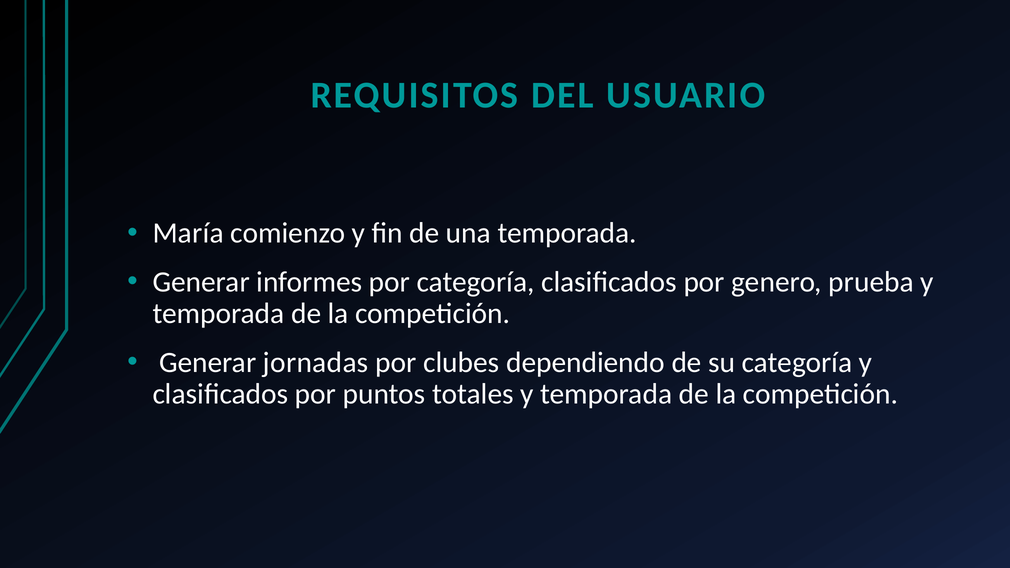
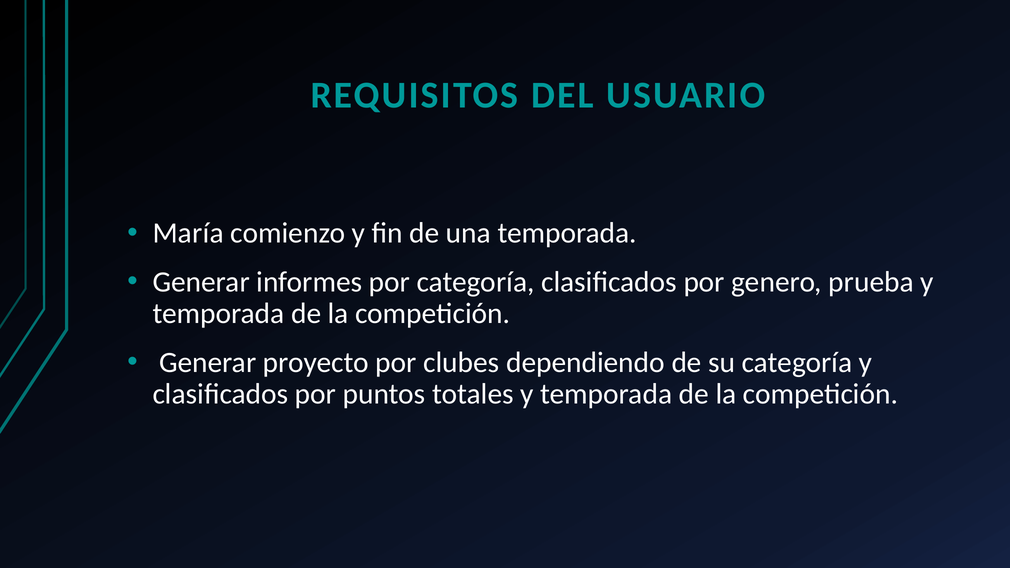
jornadas: jornadas -> proyecto (316, 362)
